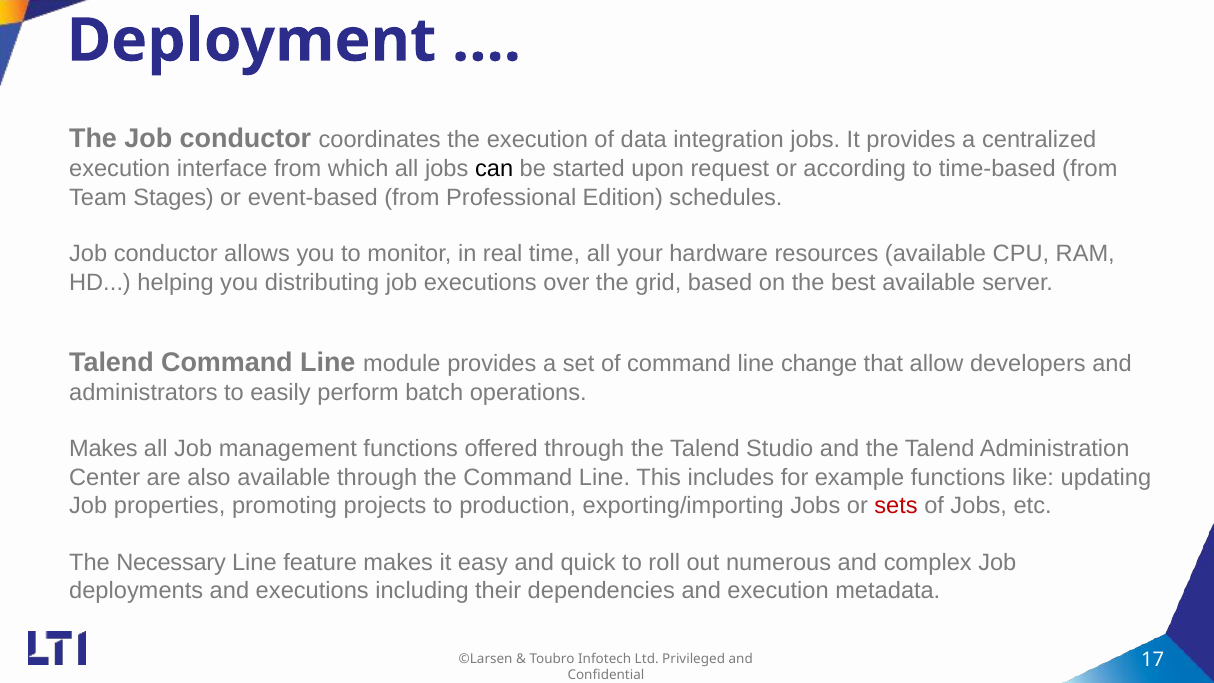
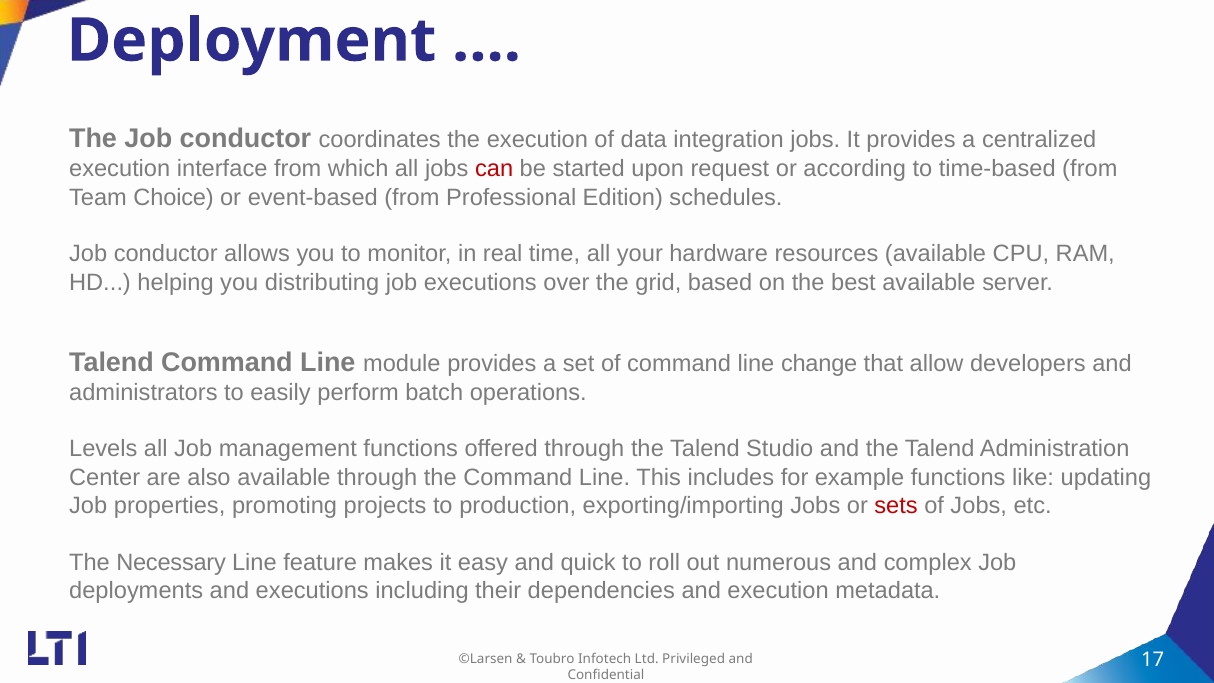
can colour: black -> red (494, 169)
Stages: Stages -> Choice (174, 197)
Makes: Makes -> Levels (103, 449)
